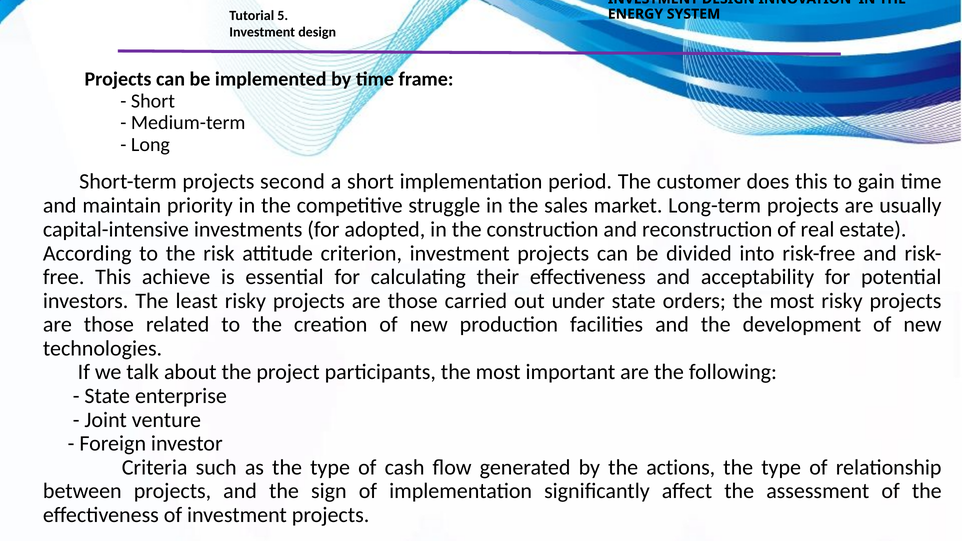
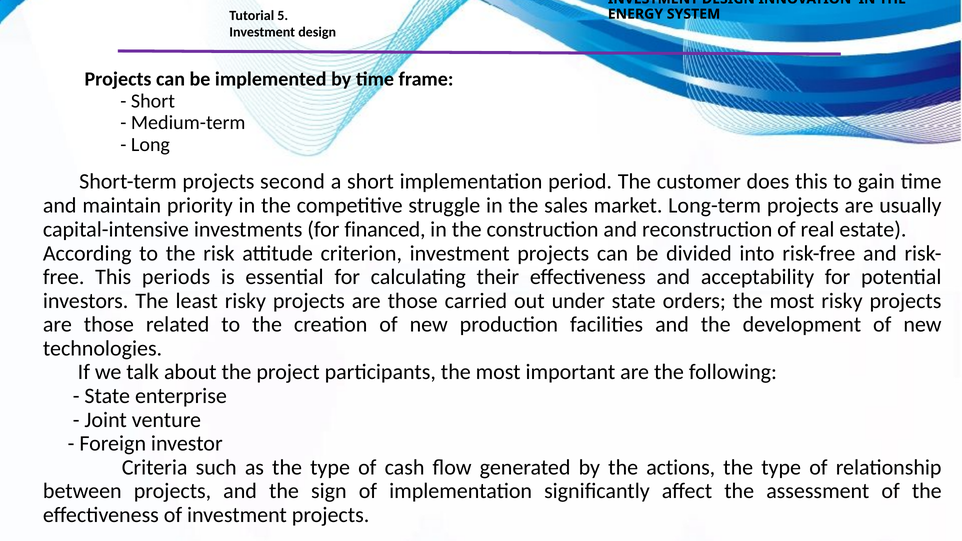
adopted: adopted -> financed (385, 229)
achieve: achieve -> periods (176, 277)
